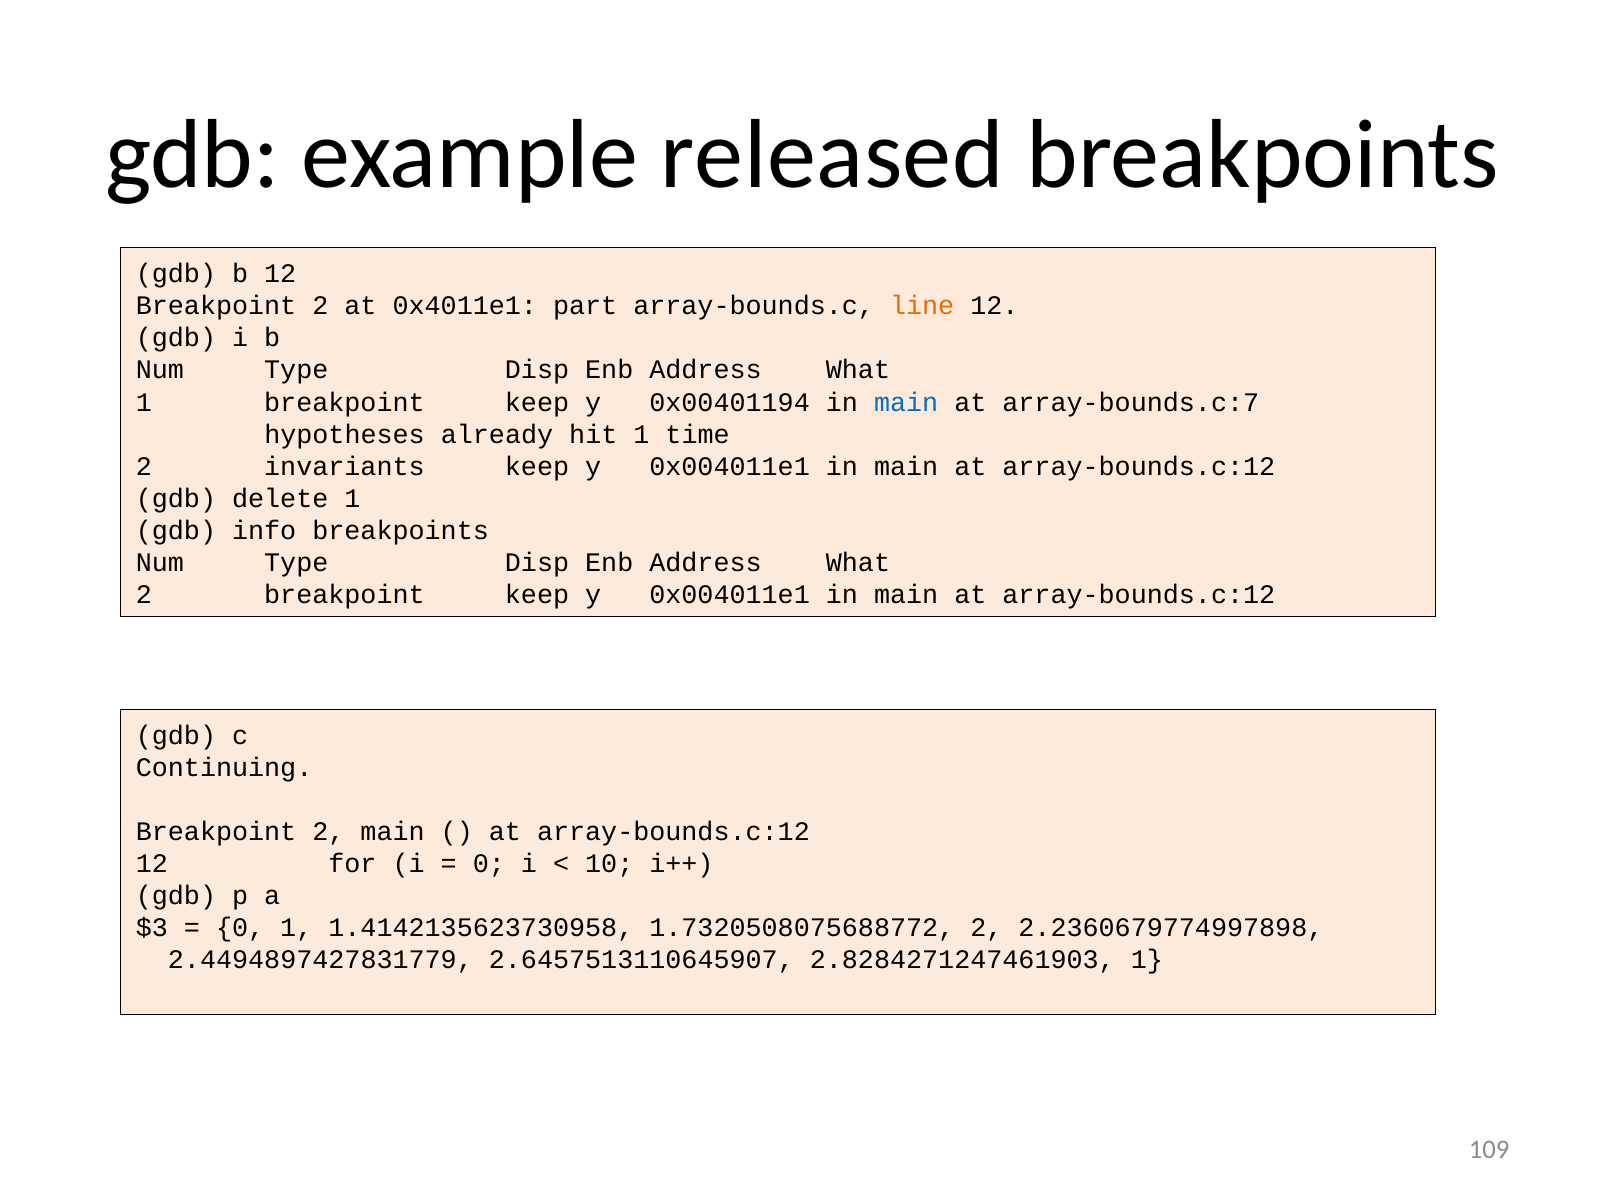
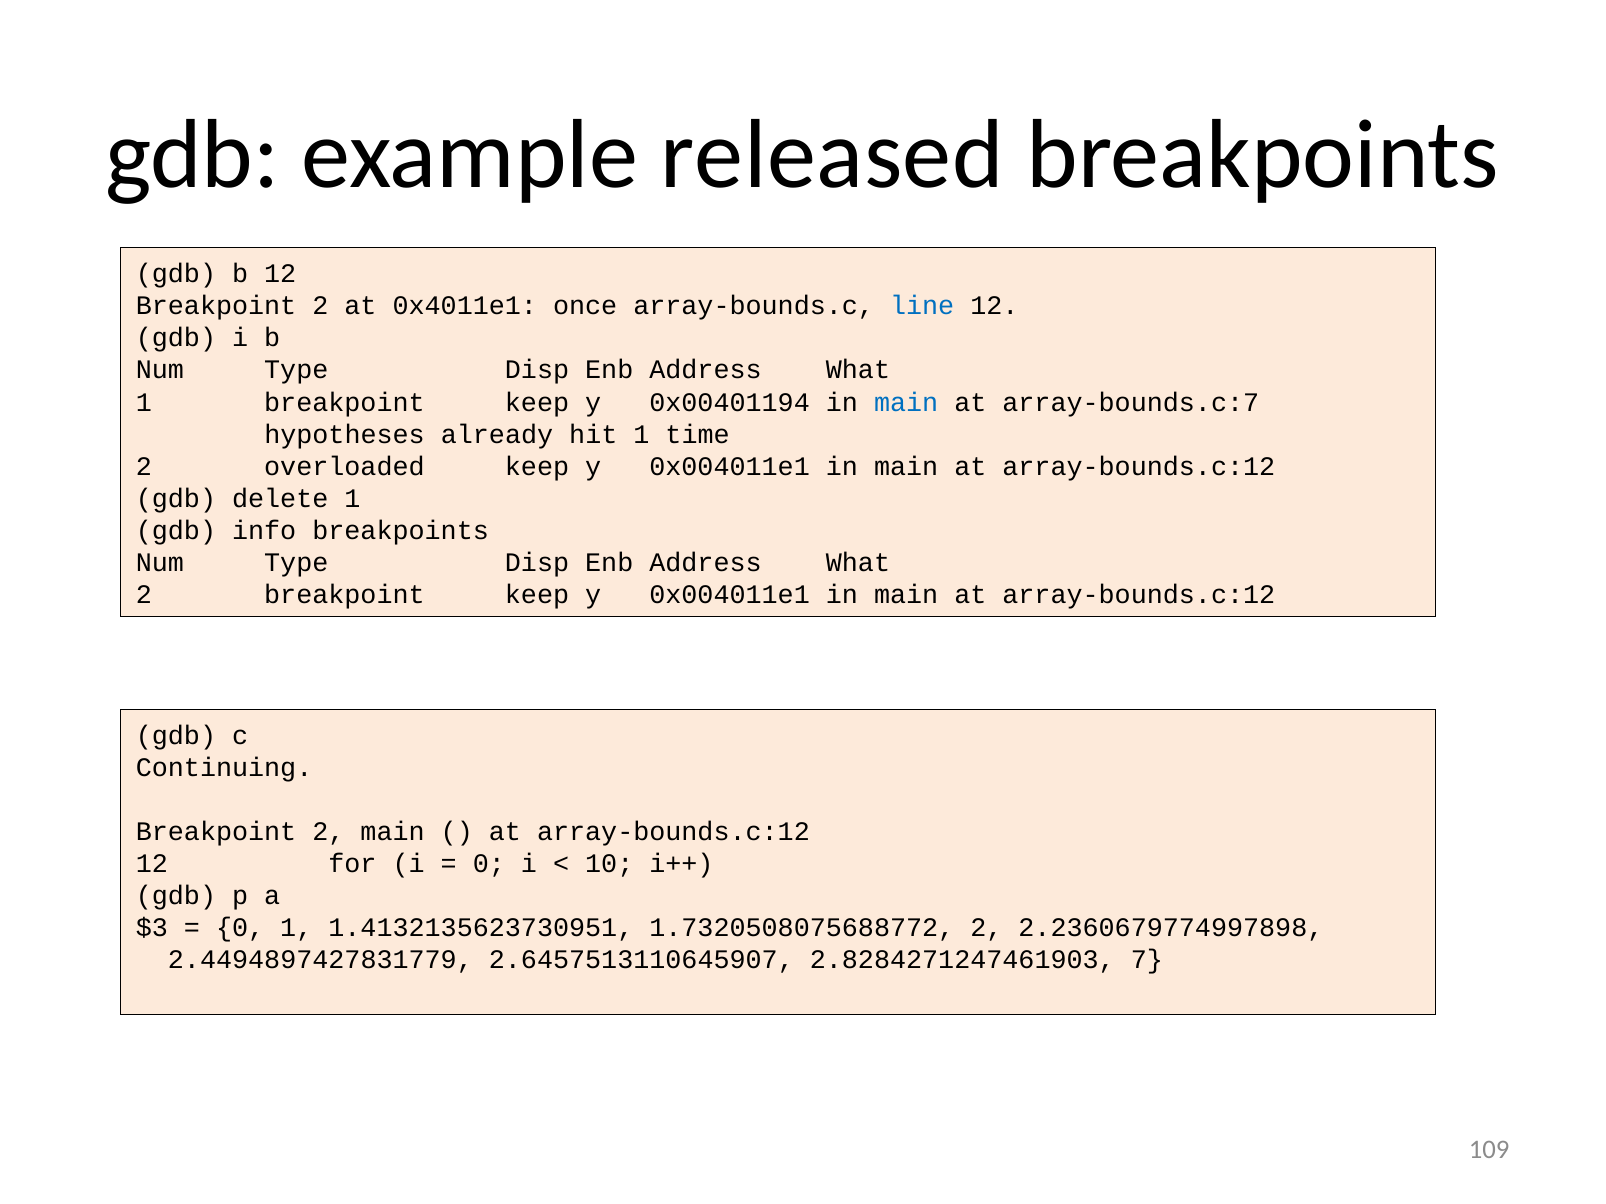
part: part -> once (585, 306)
line colour: orange -> blue (922, 306)
invariants: invariants -> overloaded (344, 467)
1.4142135623730958: 1.4142135623730958 -> 1.4132135623730951 (481, 928)
2.8284271247461903 1: 1 -> 7 (1147, 960)
